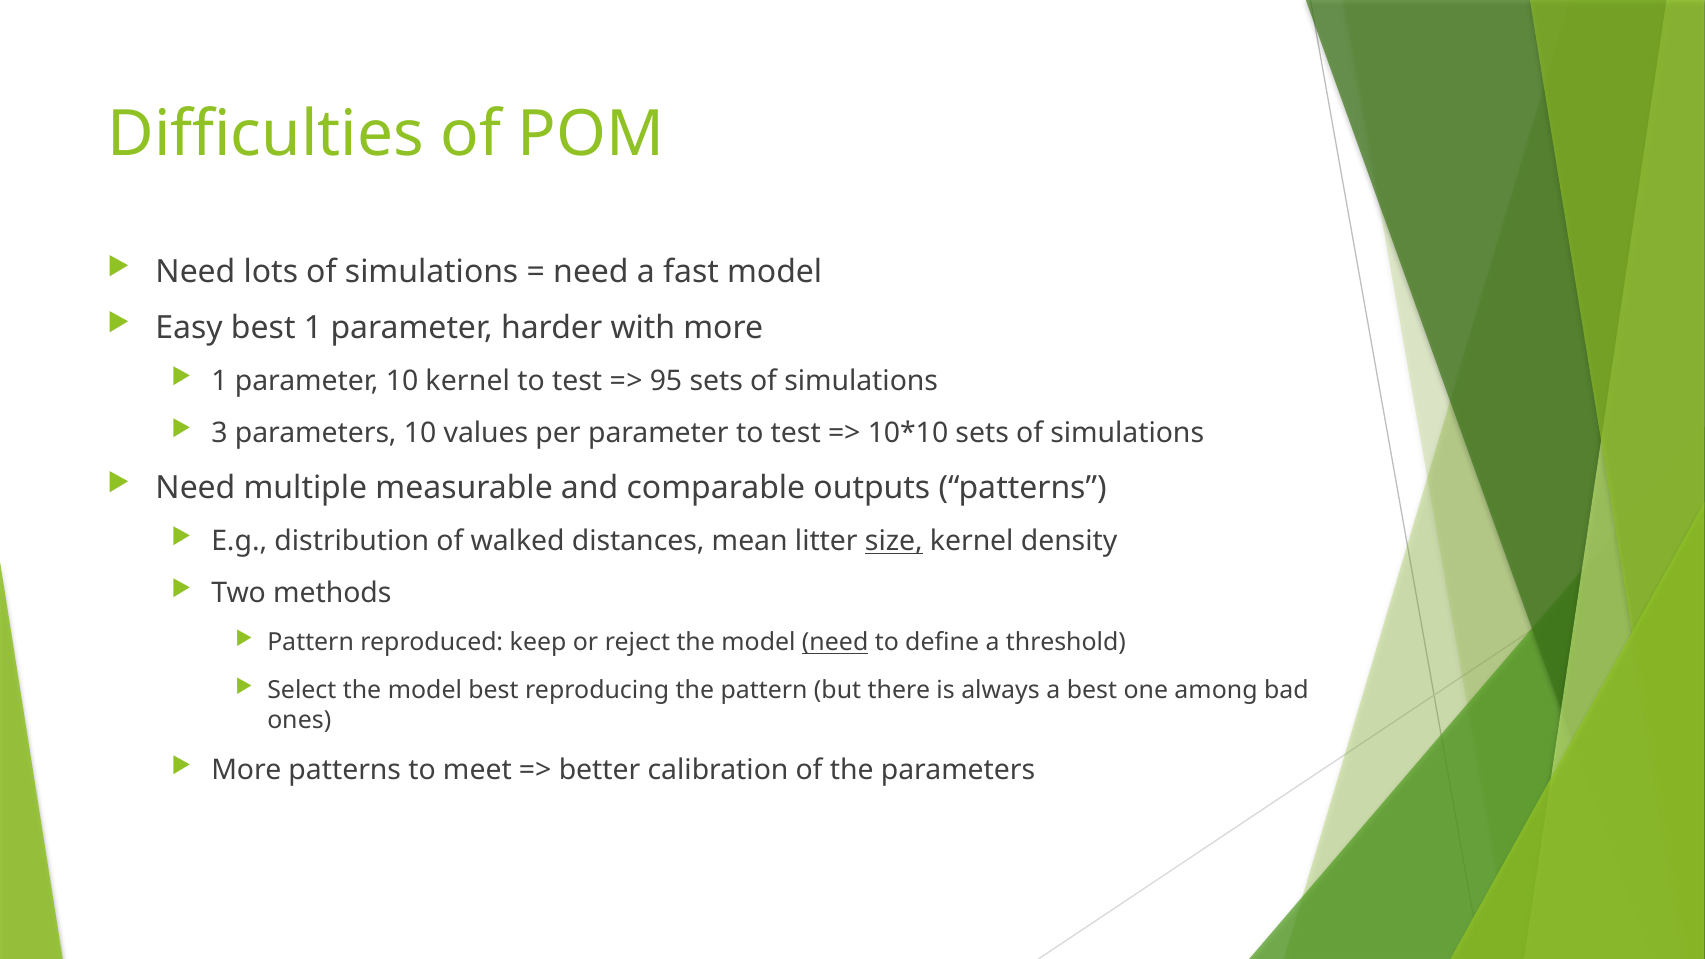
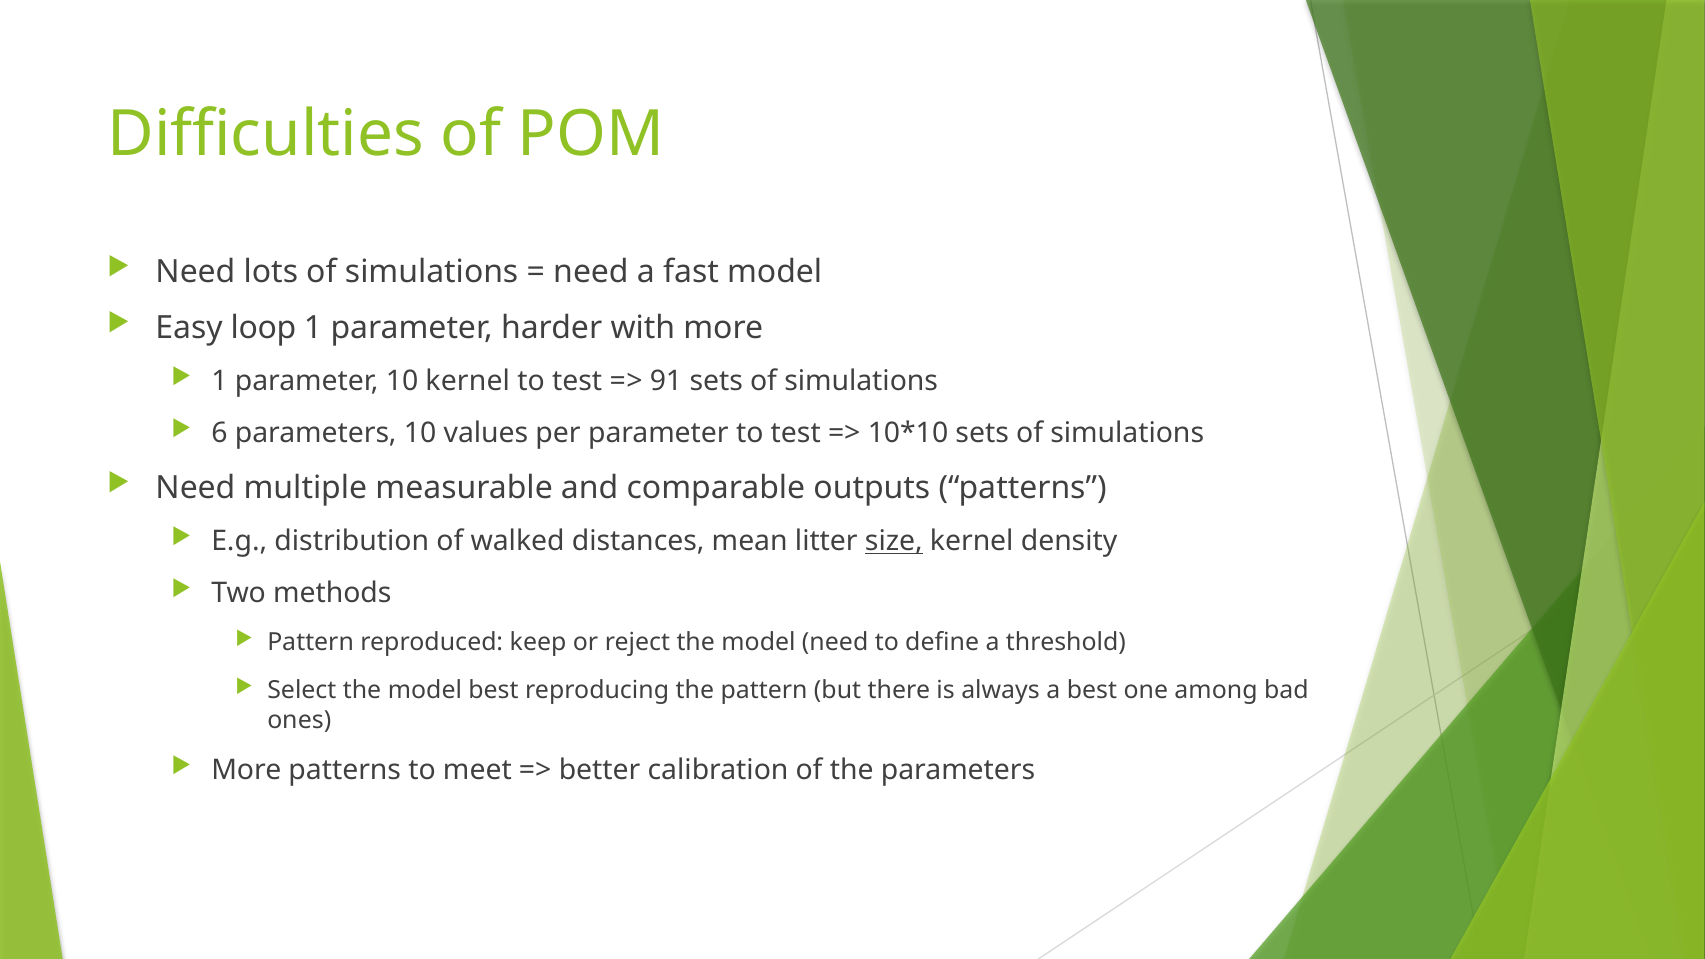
Easy best: best -> loop (263, 328)
95: 95 -> 91 (666, 382)
3: 3 -> 6 (220, 433)
need underline: present -> none (835, 643)
